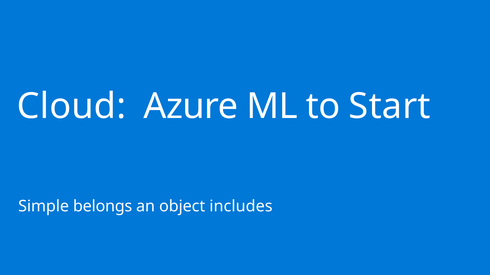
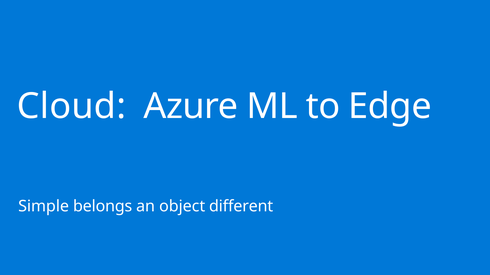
Start: Start -> Edge (390, 107)
includes: includes -> different (241, 207)
